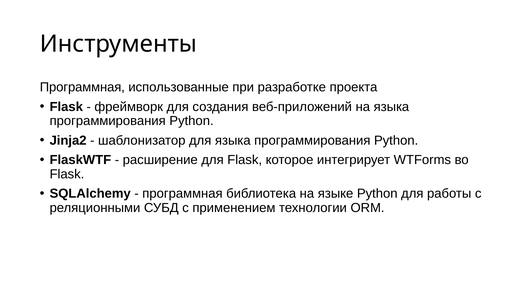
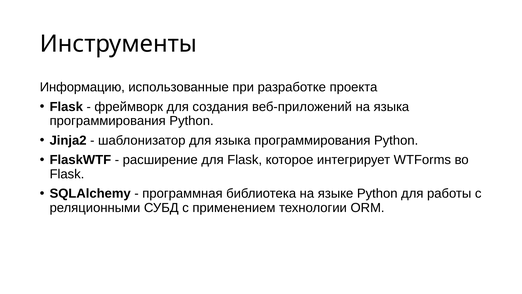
Программная: Программная -> Информацию (82, 87)
